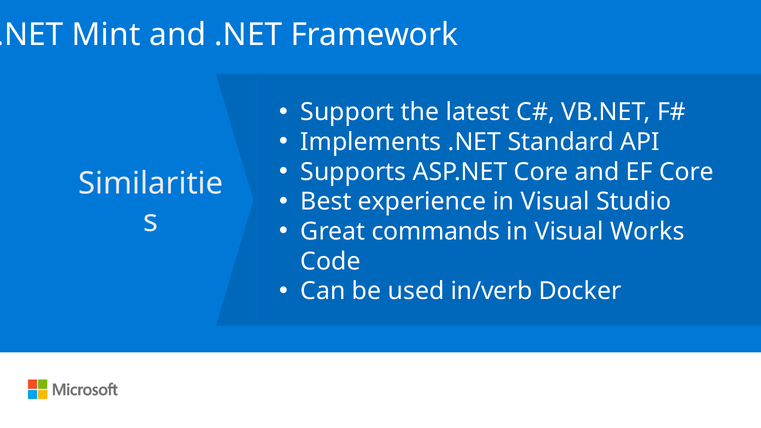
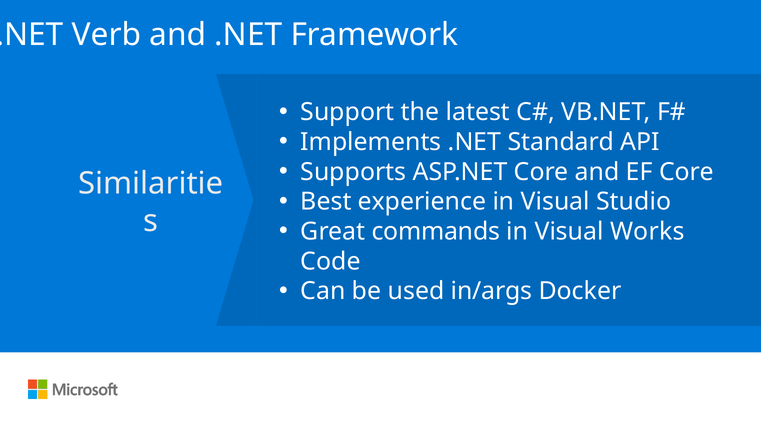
Mint: Mint -> Verb (106, 35)
in/verb: in/verb -> in/args (492, 291)
